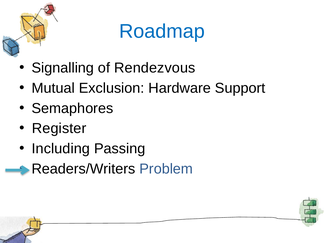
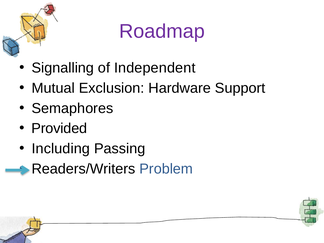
Roadmap colour: blue -> purple (162, 31)
Rendezvous: Rendezvous -> Independent (155, 68)
Register: Register -> Provided (59, 128)
